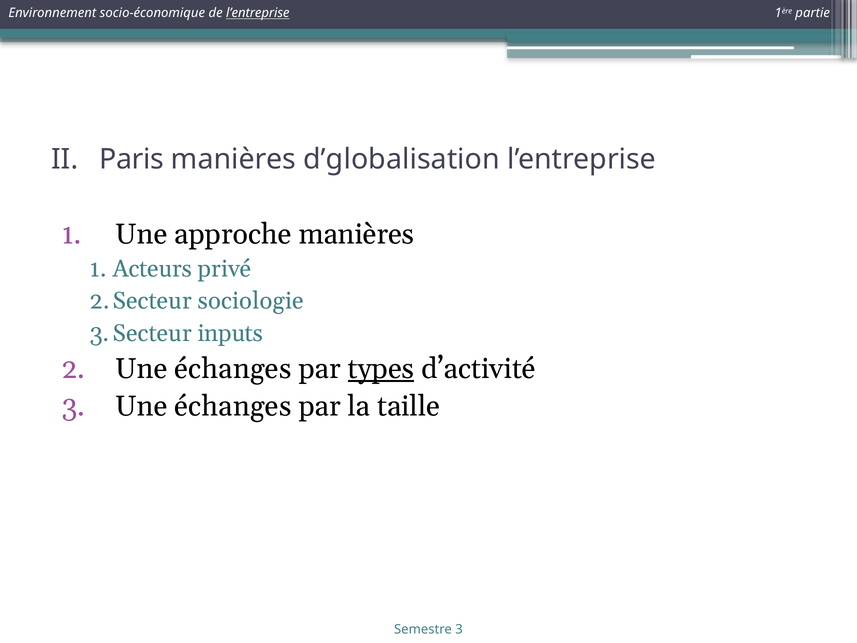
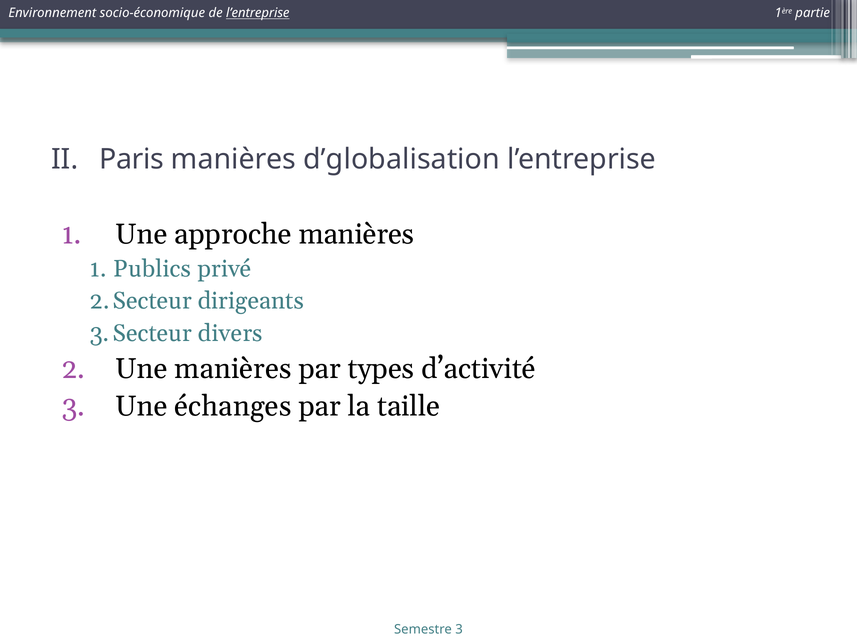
Acteurs: Acteurs -> Publics (152, 269)
sociologie: sociologie -> dirigeants (251, 301)
inputs: inputs -> divers (230, 333)
échanges: échanges -> manières (233, 368)
types underline: present -> none (381, 368)
